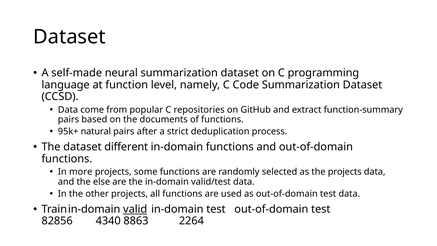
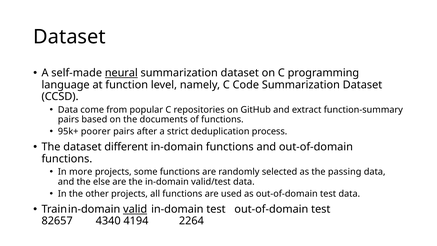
neural underline: none -> present (121, 73)
natural: natural -> poorer (96, 132)
the projects: projects -> passing (345, 172)
82856: 82856 -> 82657 (57, 221)
8863: 8863 -> 4194 (136, 221)
